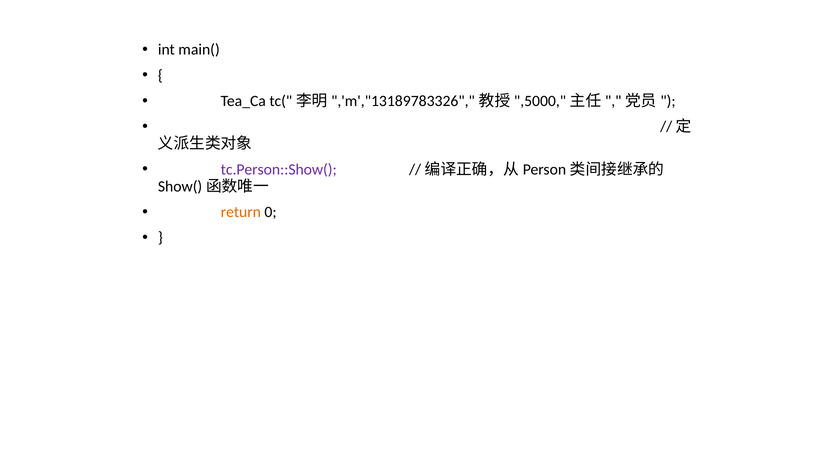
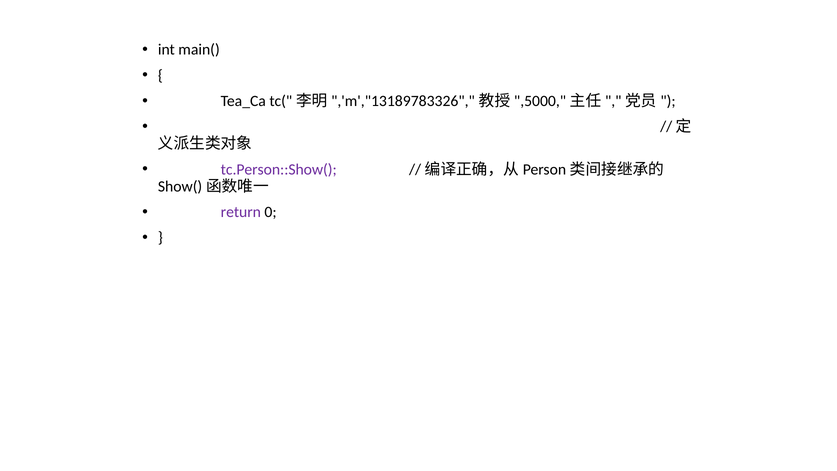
return colour: orange -> purple (241, 212)
